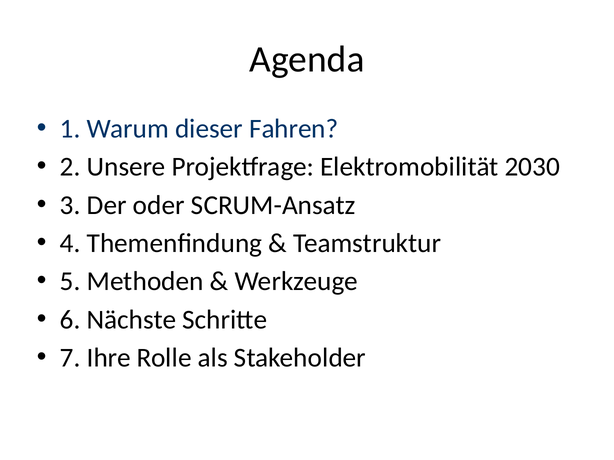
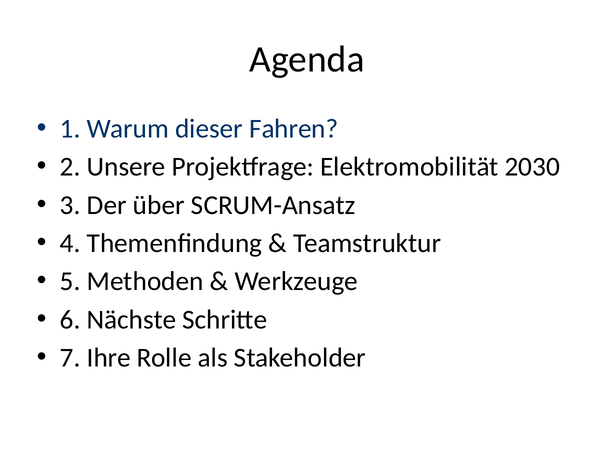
oder: oder -> über (159, 205)
